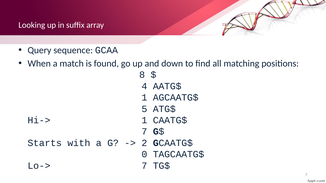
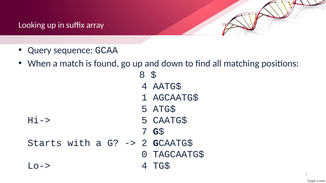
Hi-> 1: 1 -> 5 (144, 120)
Lo-> 7: 7 -> 4 (144, 166)
